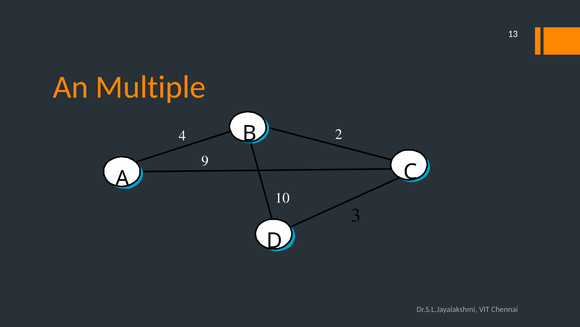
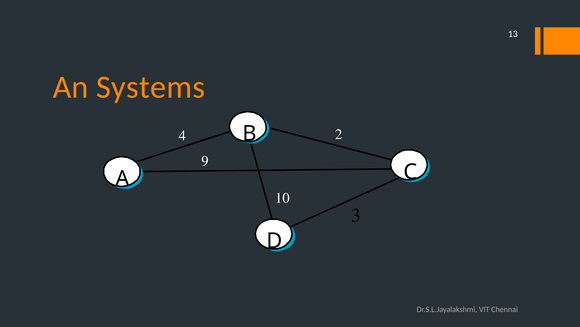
Multiple: Multiple -> Systems (151, 87)
